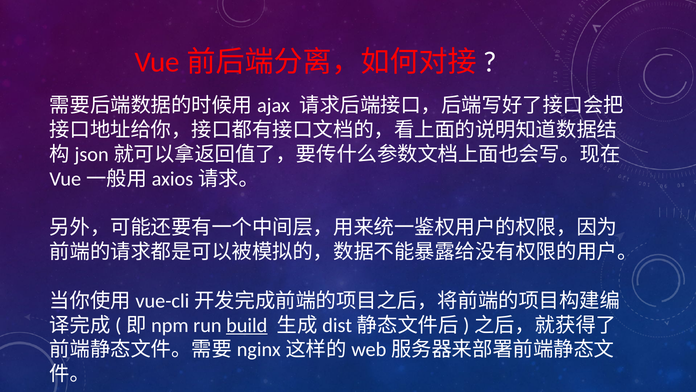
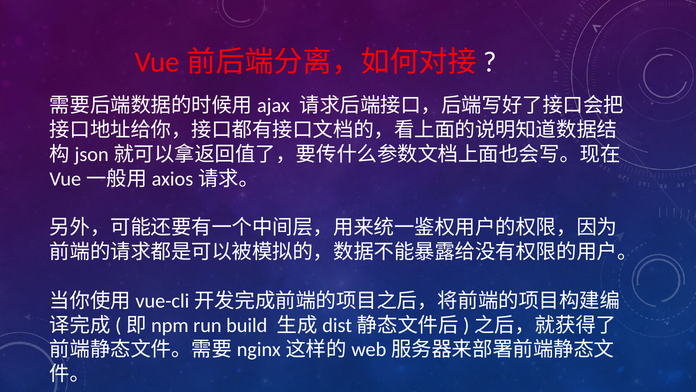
build underline: present -> none (247, 325)
